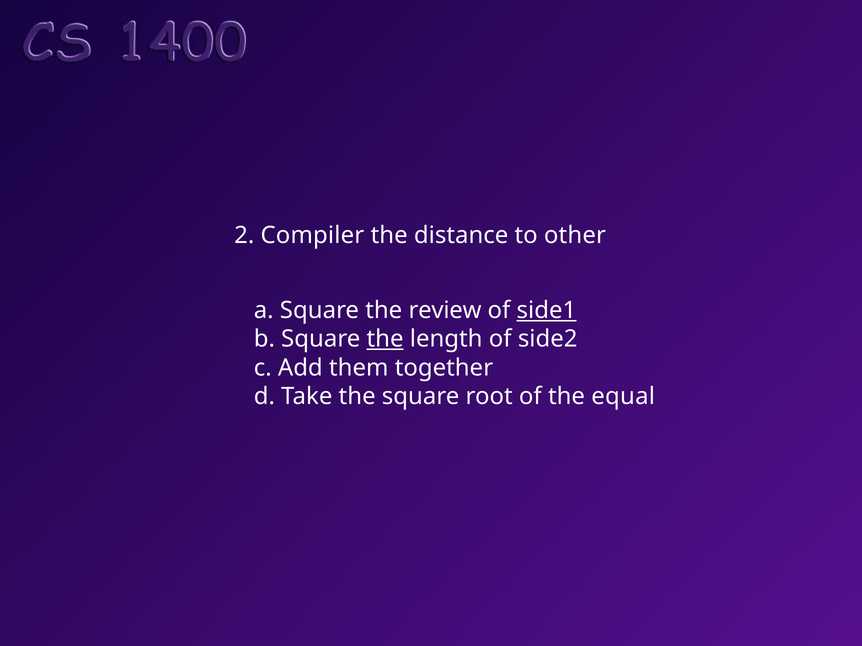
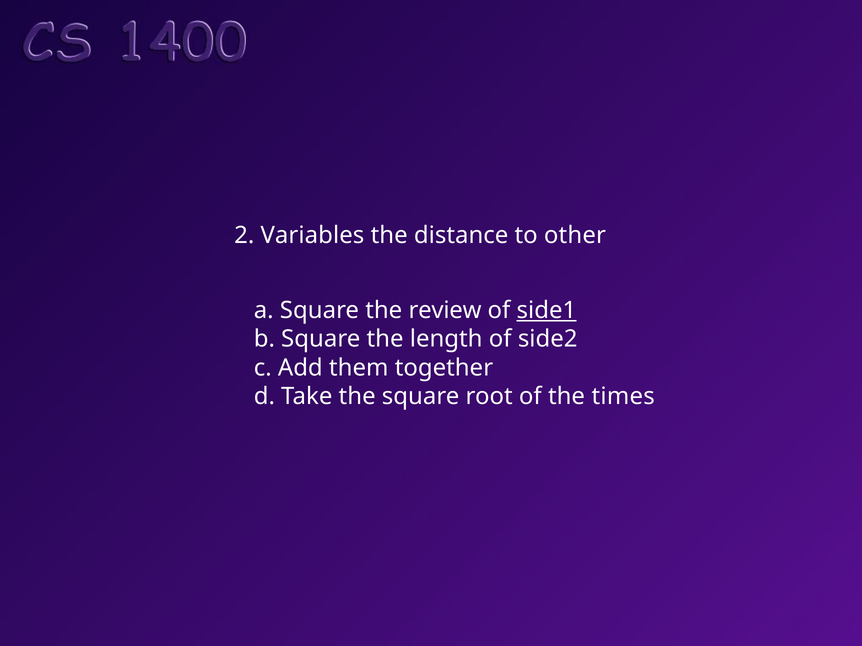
Compiler: Compiler -> Variables (312, 236)
the underline: present -> none (385, 339)
equal: equal -> times (623, 397)
